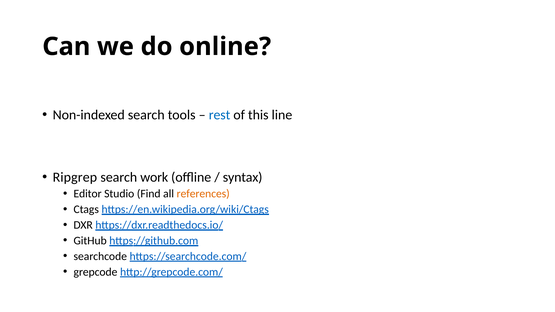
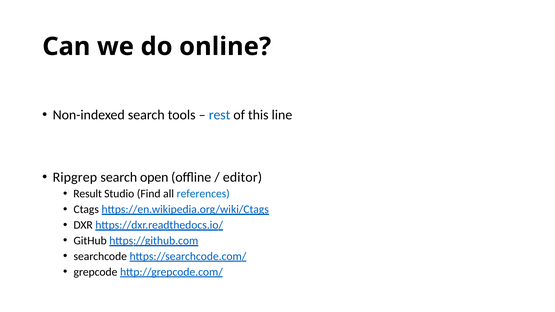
work: work -> open (154, 177)
syntax: syntax -> editor (242, 177)
Editor: Editor -> Result (88, 194)
references colour: orange -> blue (203, 194)
